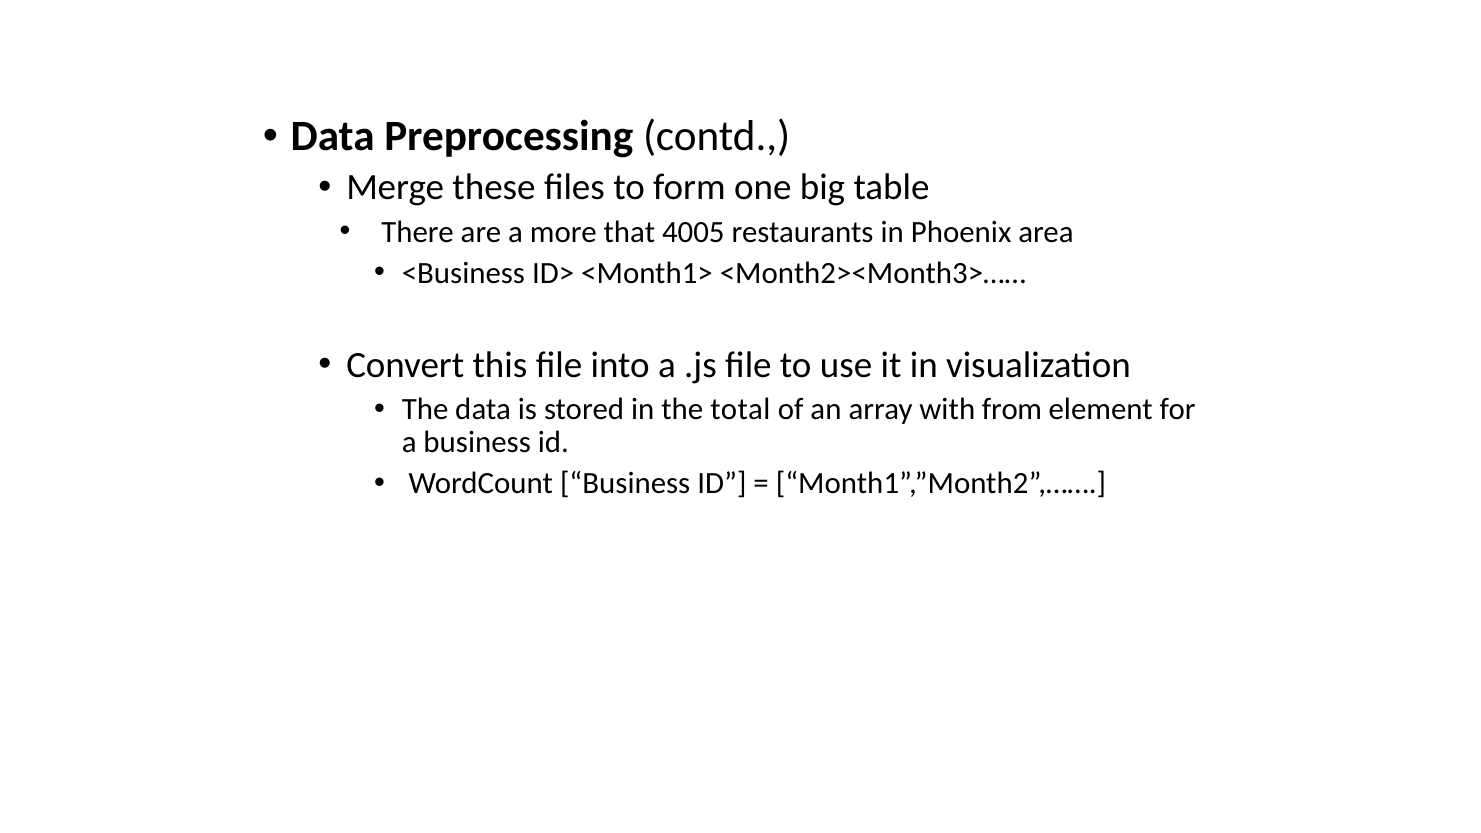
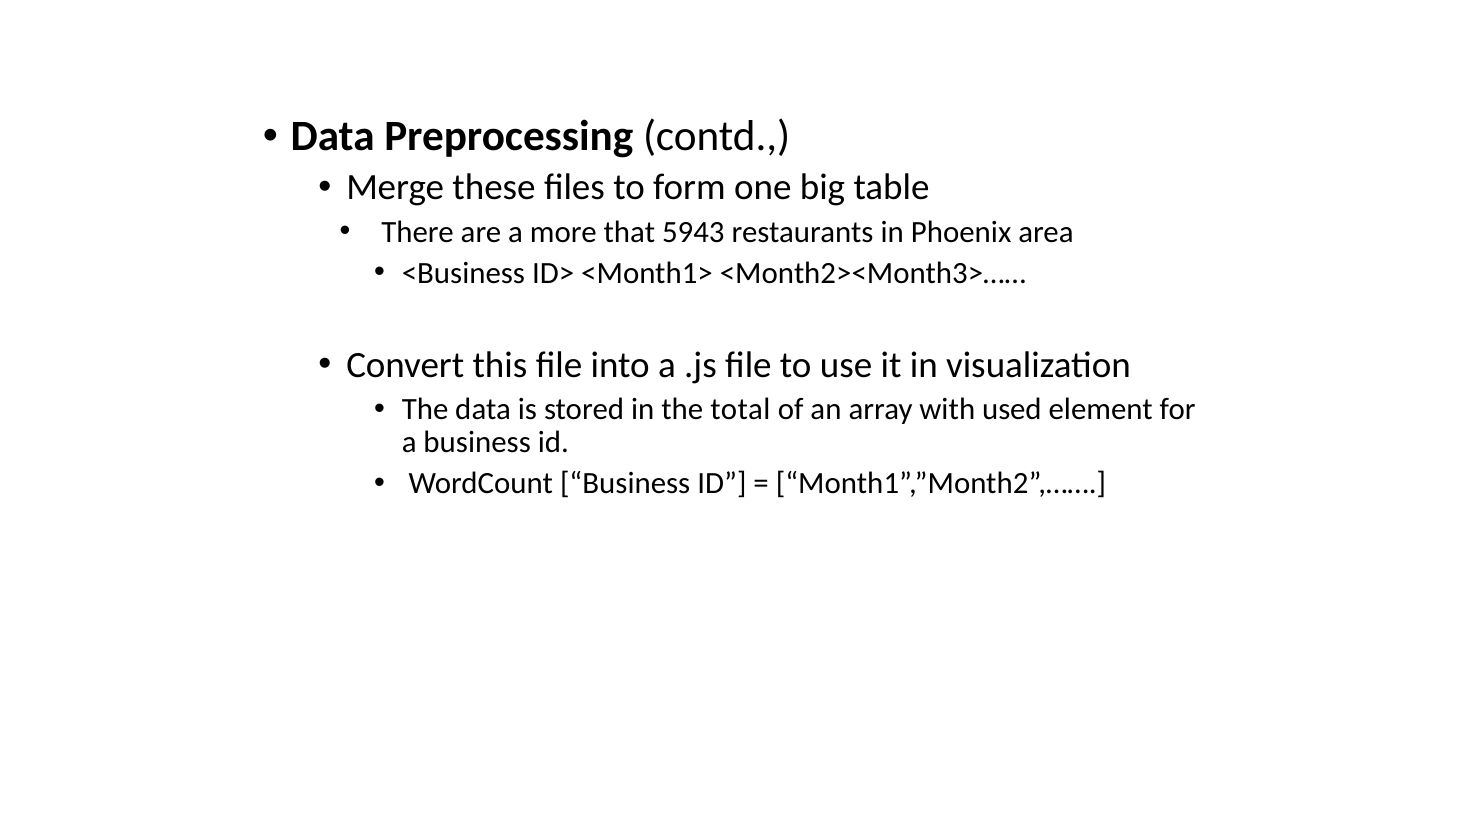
4005: 4005 -> 5943 (693, 232)
from: from -> used (1012, 409)
